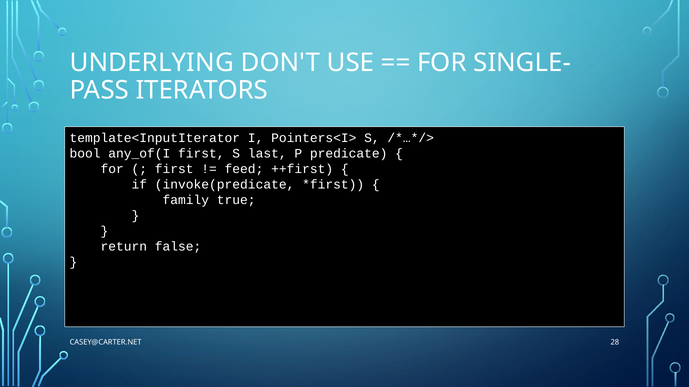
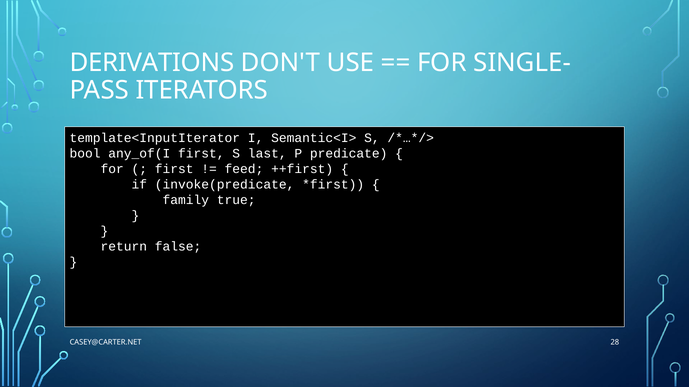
UNDERLYING: UNDERLYING -> DERIVATIONS (152, 63)
Pointers<I>: Pointers<I> -> Semantic<I> (314, 138)
